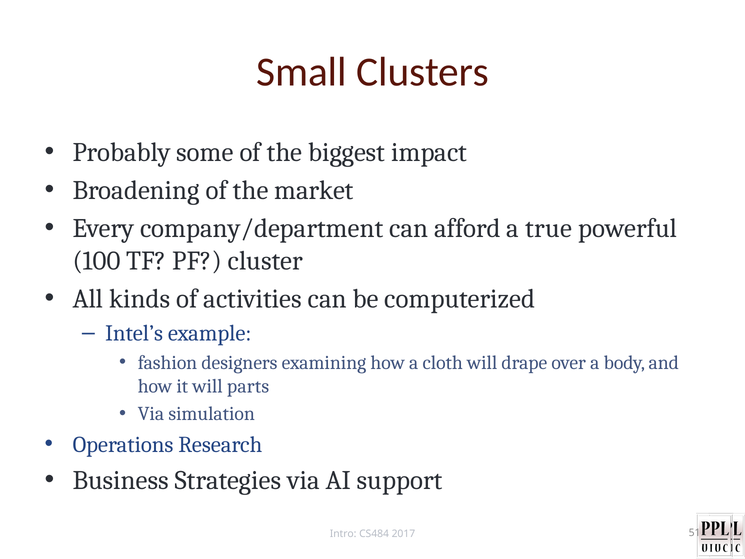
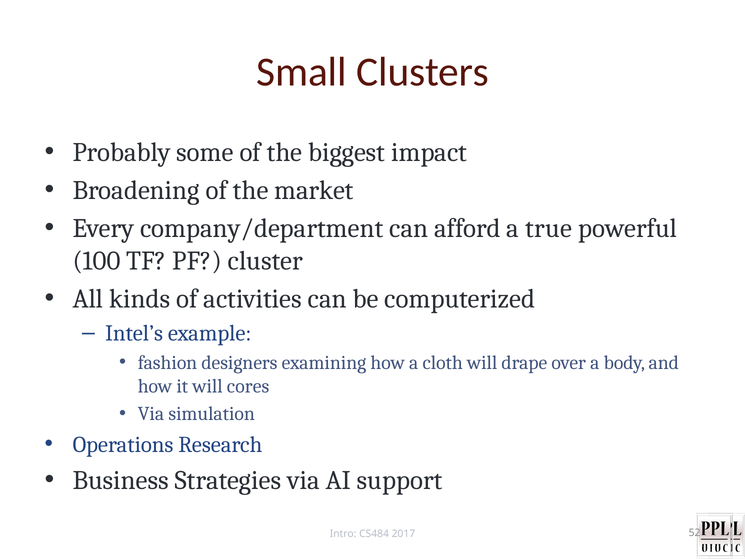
parts: parts -> cores (248, 386)
51: 51 -> 52 (695, 533)
